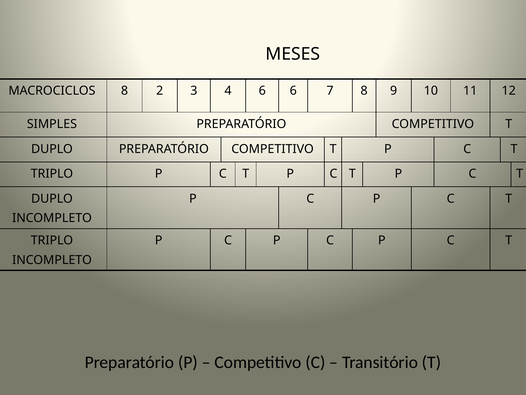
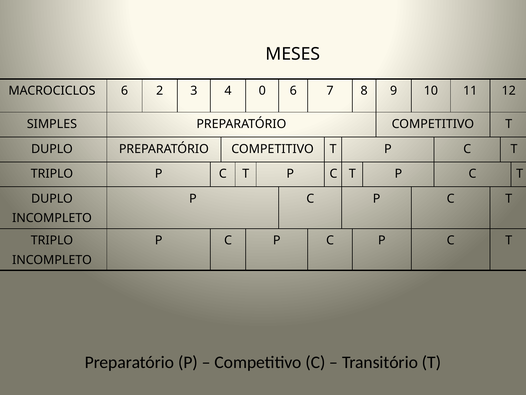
MACROCICLOS 8: 8 -> 6 (125, 91)
4 6: 6 -> 0 (262, 91)
